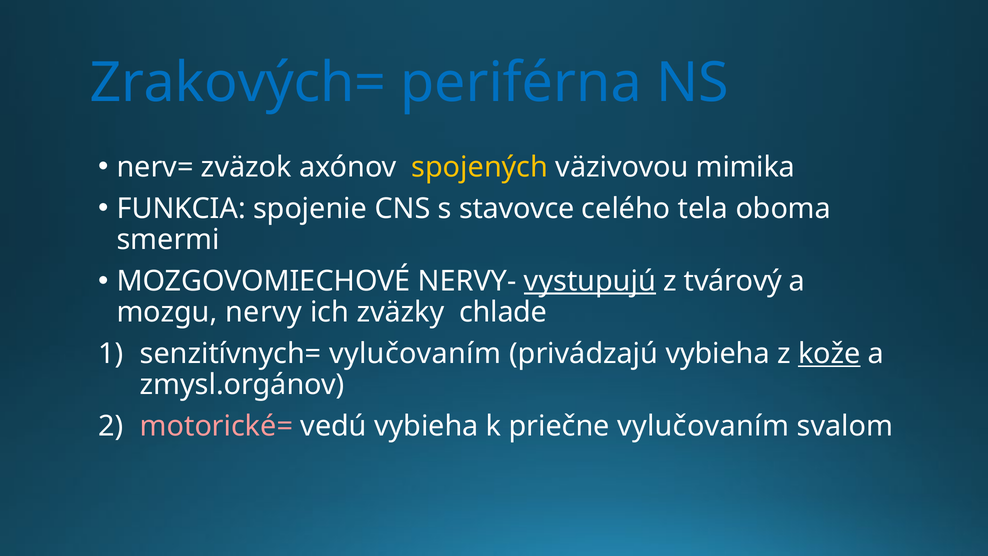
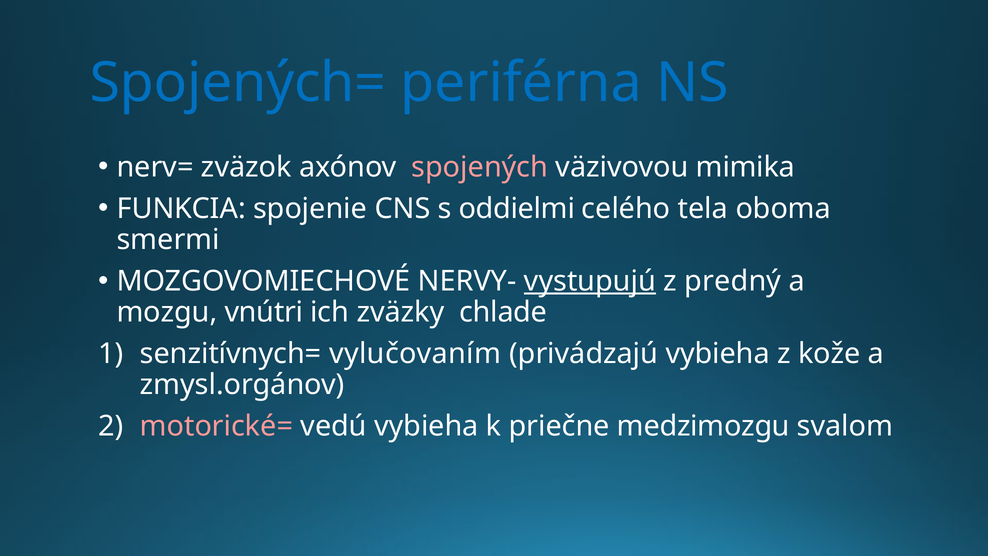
Zrakových=: Zrakových= -> Spojených= (238, 83)
spojených colour: yellow -> pink (480, 167)
stavovce: stavovce -> oddielmi (517, 208)
tvárový: tvárový -> predný (733, 281)
nervy: nervy -> vnútri (264, 312)
kože underline: present -> none (829, 354)
priečne vylučovaním: vylučovaním -> medzimozgu (703, 426)
